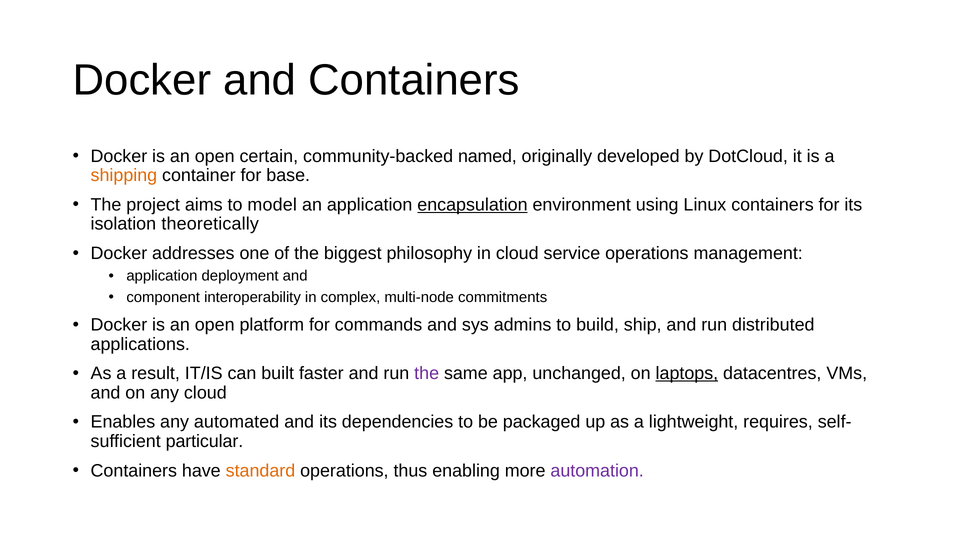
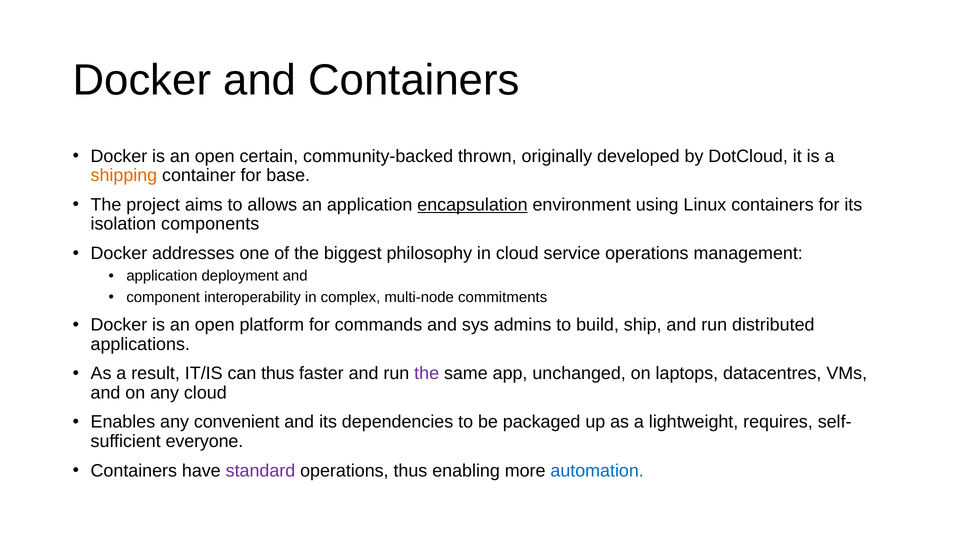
named: named -> thrown (487, 156)
model: model -> allows (272, 205)
theoretically: theoretically -> components (210, 224)
can built: built -> thus (278, 373)
laptops underline: present -> none (687, 373)
automated: automated -> convenient (237, 422)
particular: particular -> everyone (204, 441)
standard colour: orange -> purple (260, 470)
automation colour: purple -> blue (597, 470)
